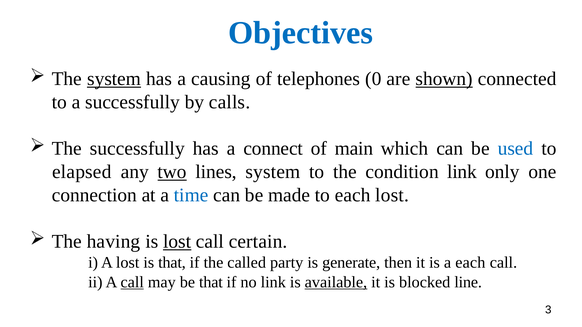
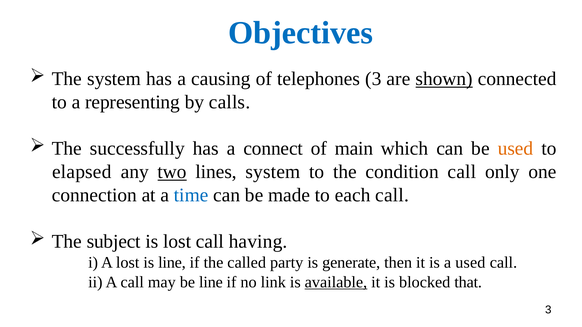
system underline: present -> none (114, 79)
telephones 0: 0 -> 3 (373, 79)
a successfully: successfully -> representing (133, 102)
used colour: blue -> orange (515, 149)
condition link: link -> call (462, 172)
each lost: lost -> call (392, 195)
having: having -> subject (114, 242)
lost underline: present -> none (177, 242)
certain: certain -> having (258, 242)
is that: that -> line (172, 263)
a each: each -> used (470, 263)
call underline: present -> none (132, 282)
be that: that -> line (211, 282)
line: line -> that (468, 282)
